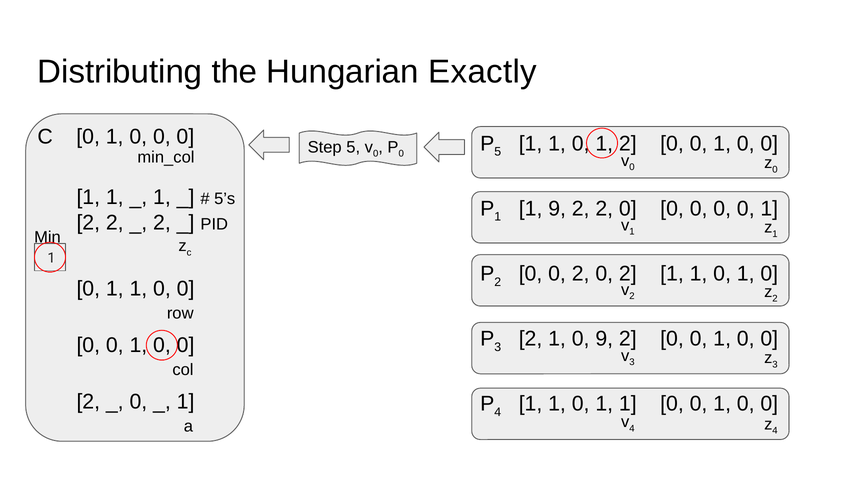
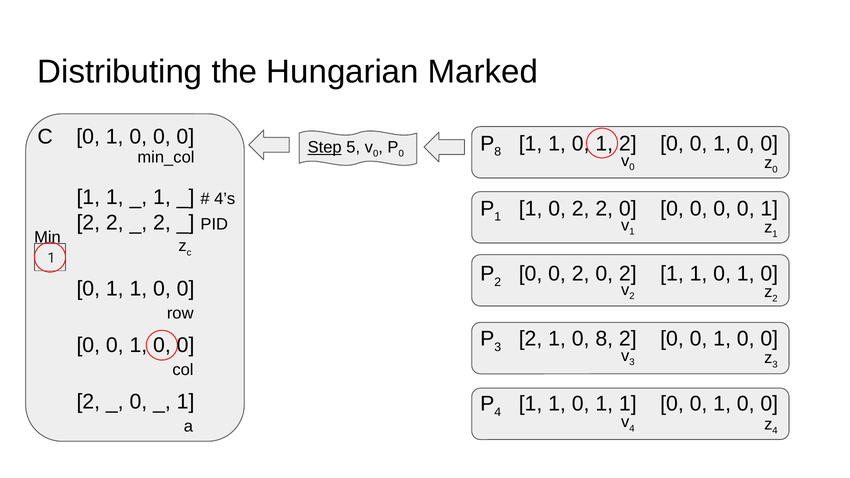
Exactly: Exactly -> Marked (483, 72)
5: 5 -> 8 (498, 152)
Step underline: none -> present (325, 147)
5’s: 5’s -> 4’s (225, 199)
9: 9 -> 0 (557, 209)
0 9: 9 -> 8 (604, 339)
